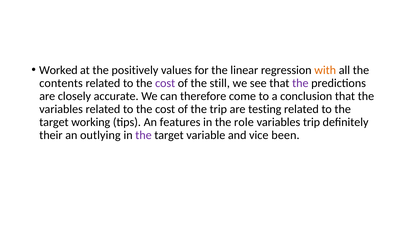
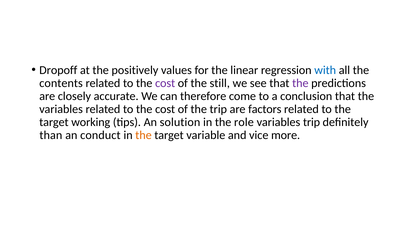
Worked: Worked -> Dropoff (58, 70)
with colour: orange -> blue (325, 70)
testing: testing -> factors (265, 109)
features: features -> solution (180, 122)
their: their -> than (51, 135)
outlying: outlying -> conduct (100, 135)
the colour: purple -> orange (143, 135)
been: been -> more (286, 135)
